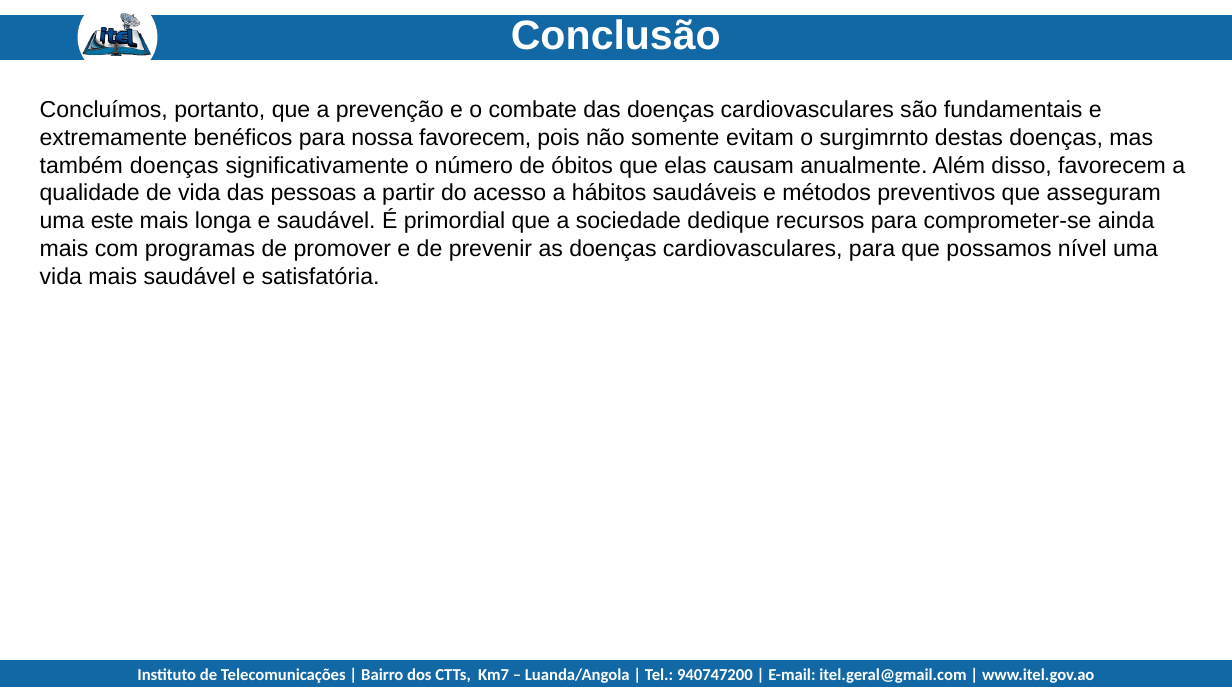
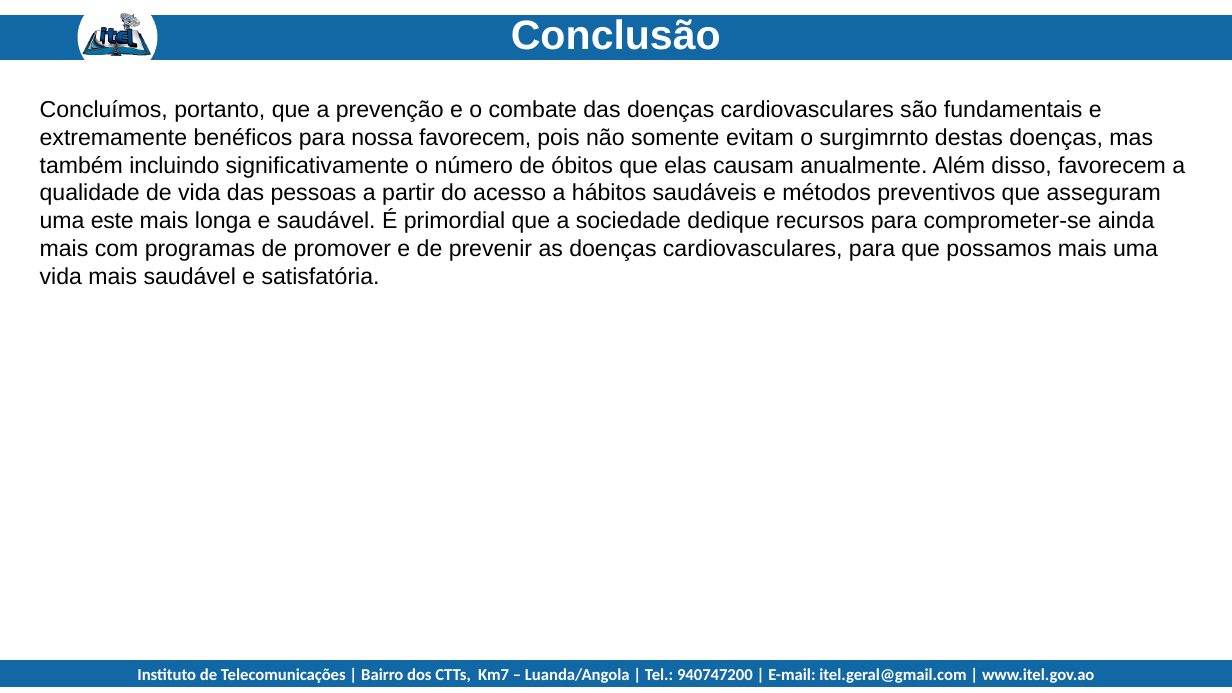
também doenças: doenças -> incluindo (174, 166)
possamos nível: nível -> mais (1082, 249)
